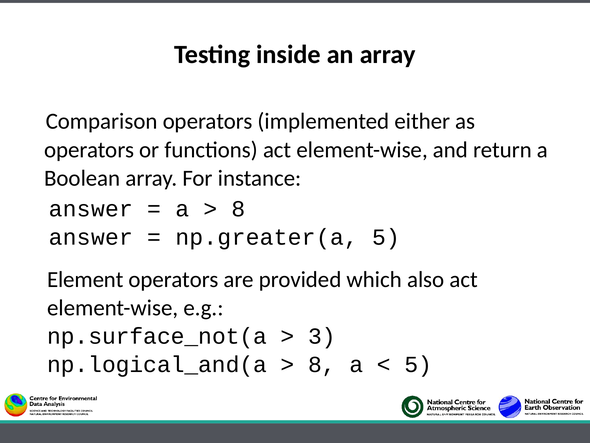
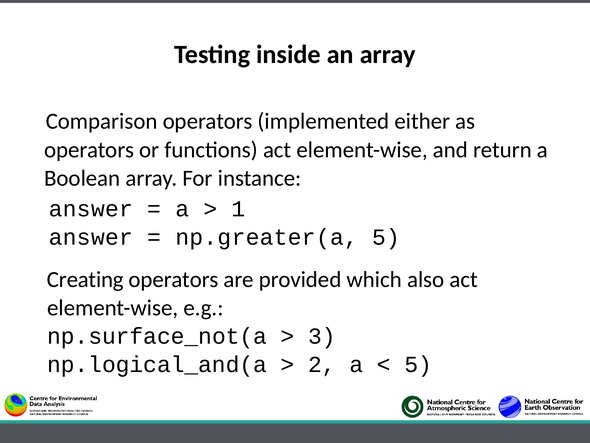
8: 8 -> 1 (238, 209)
Element: Element -> Creating (85, 279)
8: 8 -> 2 (322, 364)
